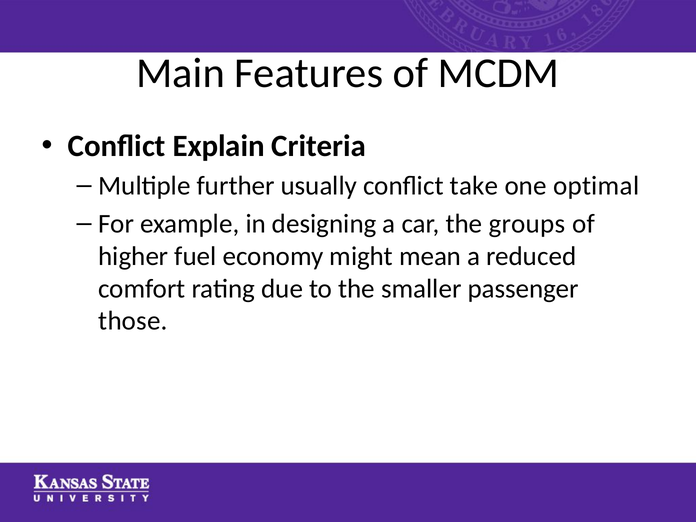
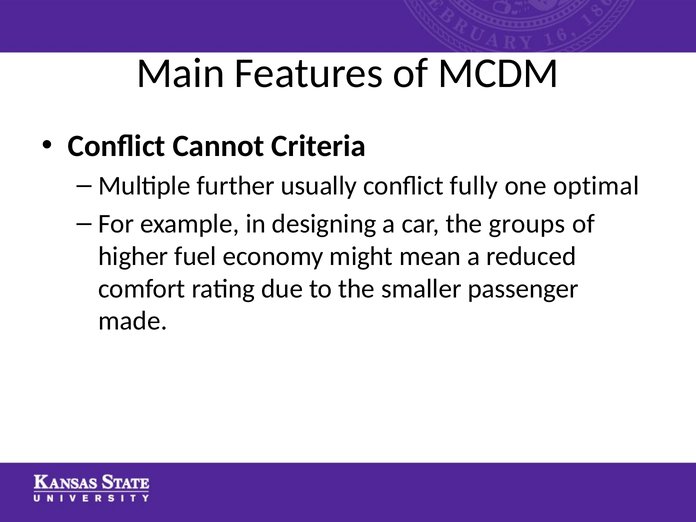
Explain: Explain -> Cannot (219, 146)
take: take -> fully (474, 186)
those: those -> made (133, 321)
